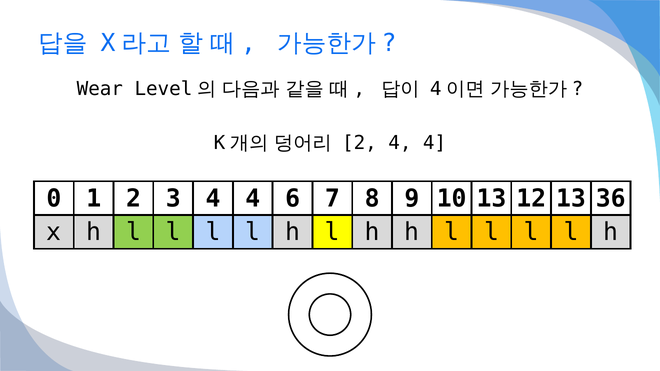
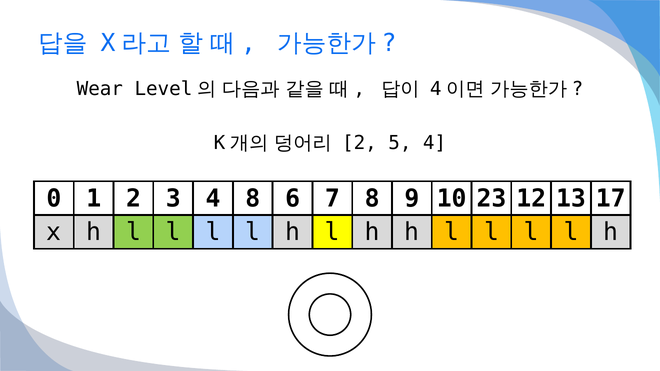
2 4: 4 -> 5 (400, 143)
3 4 4: 4 -> 8 (253, 199)
10 13: 13 -> 23 (491, 199)
36: 36 -> 17 (611, 199)
